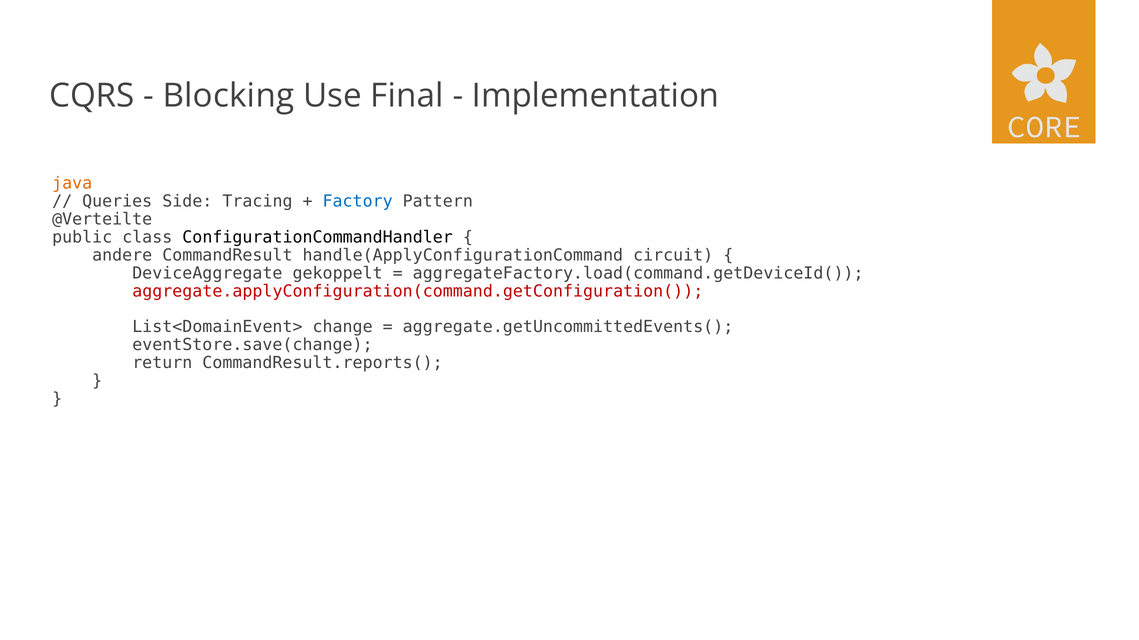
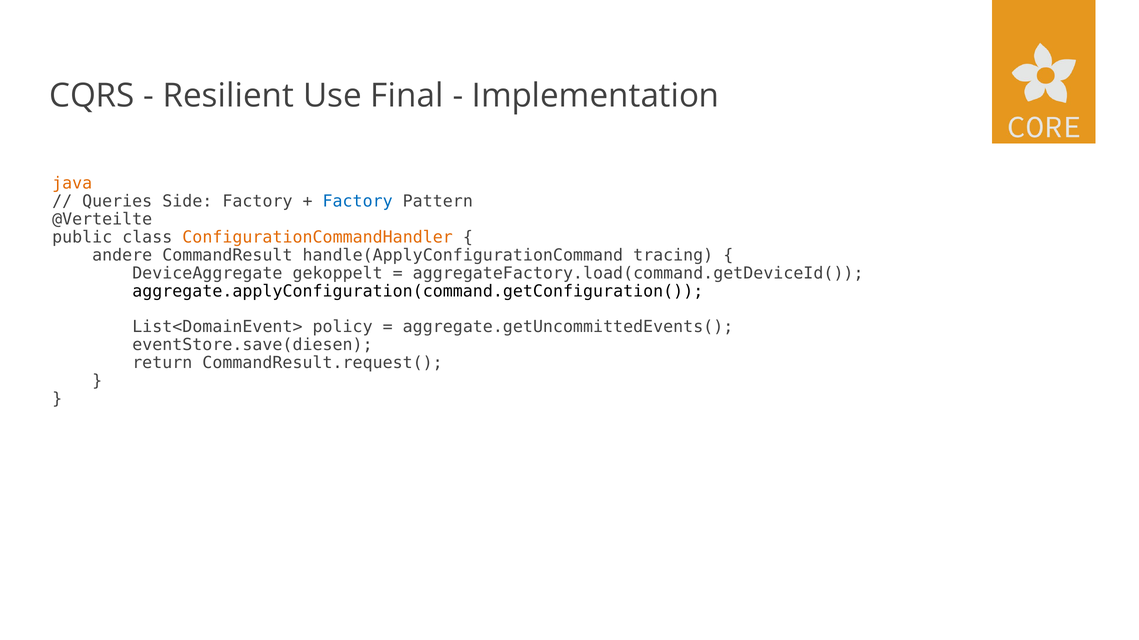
Blocking: Blocking -> Resilient (228, 96)
Side Tracing: Tracing -> Factory (257, 202)
ConfigurationCommandHandler colour: black -> orange (318, 238)
circuit: circuit -> tracing (673, 256)
aggregate.applyConfiguration(command.getConfiguration( colour: red -> black (418, 291)
change: change -> policy (343, 327)
eventStore.save(change: eventStore.save(change -> eventStore.save(diesen (252, 345)
CommandResult.reports(: CommandResult.reports( -> CommandResult.request( (323, 363)
